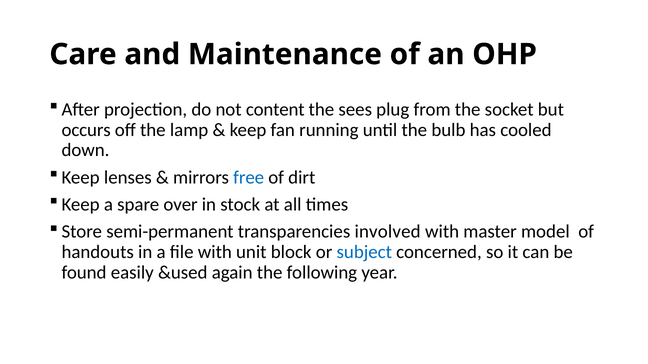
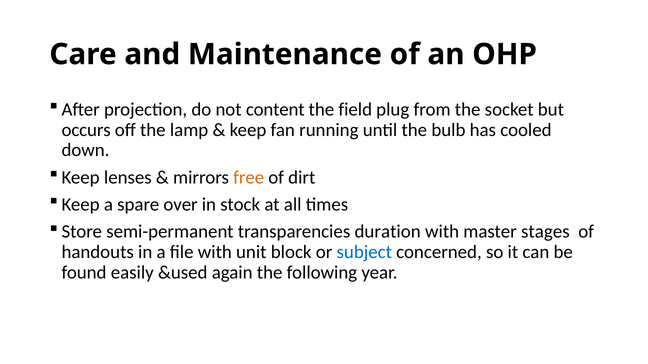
sees: sees -> field (355, 110)
free colour: blue -> orange (249, 178)
involved: involved -> duration (388, 232)
model: model -> stages (545, 232)
